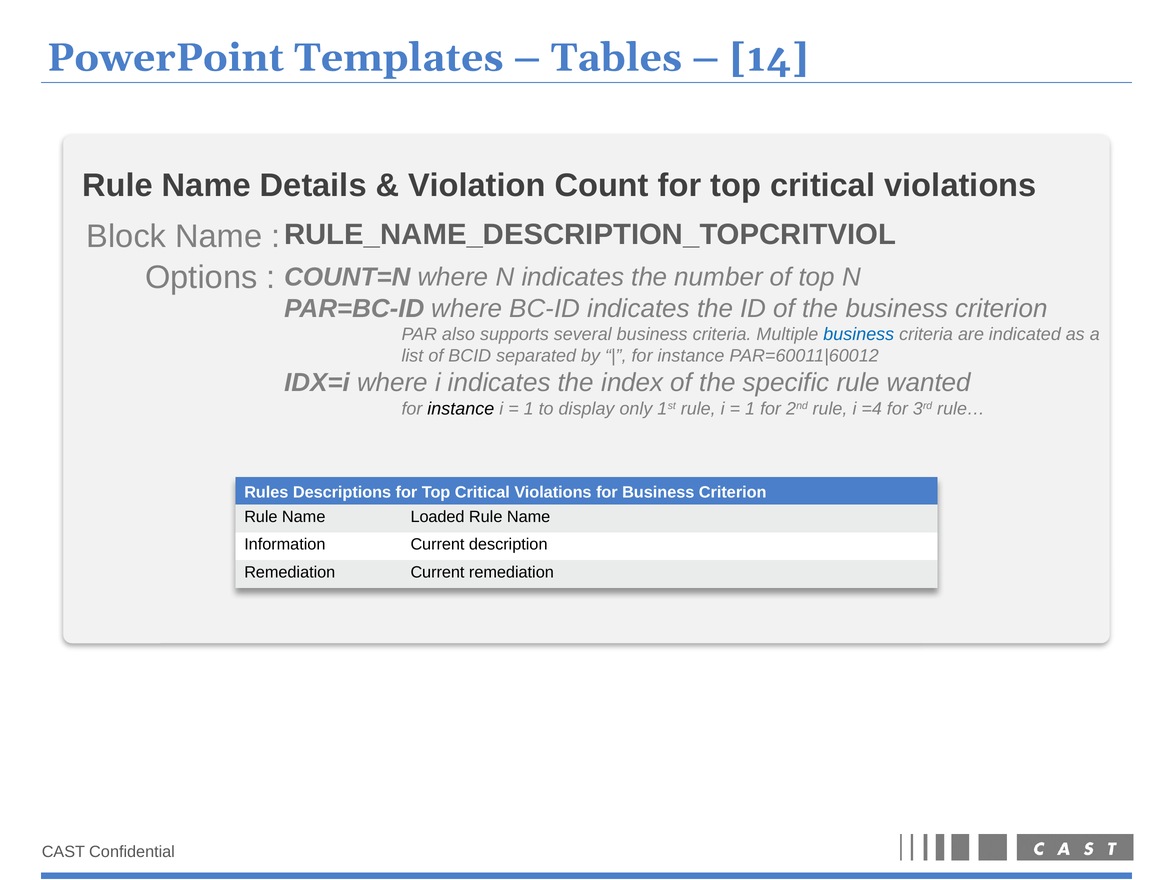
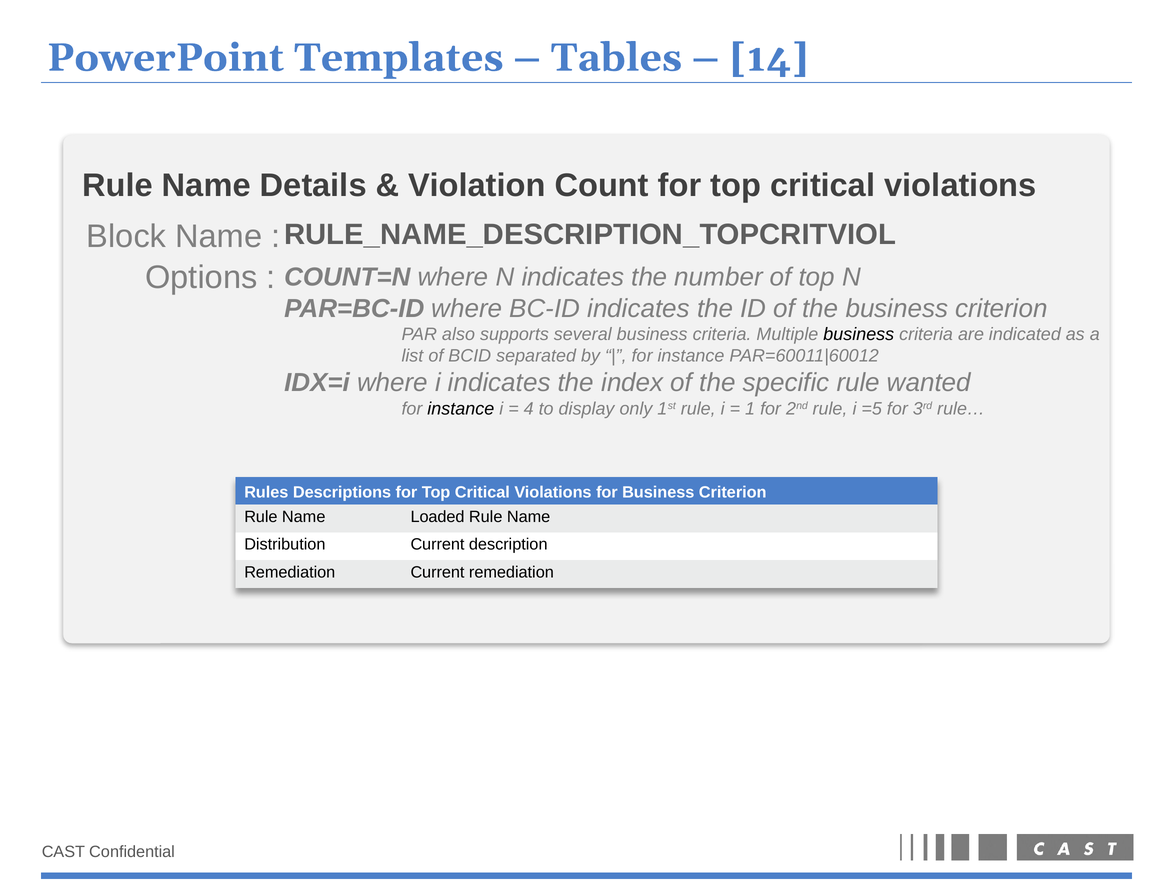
business colour: blue -> black (859, 334)
1: 1 -> 4 (529, 409)
=4: =4 -> =5 (872, 409)
Information: Information -> Distribution (285, 544)
